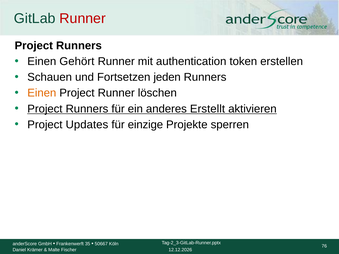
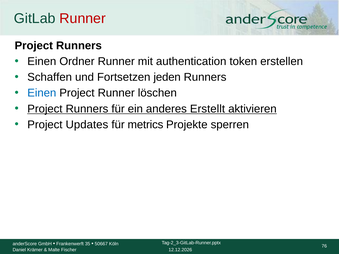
Gehört: Gehört -> Ordner (77, 61)
Schauen: Schauen -> Schaffen (50, 77)
Einen colour: orange -> blue (42, 93)
einzige: einzige -> metrics (145, 125)
